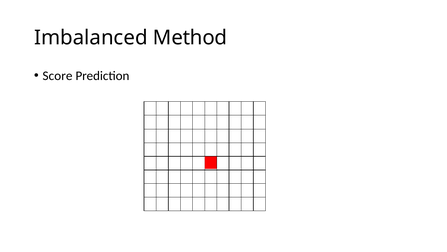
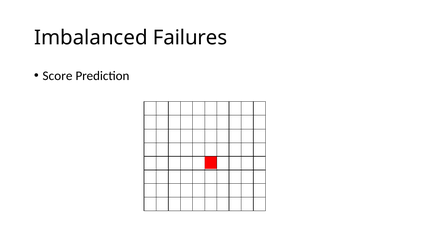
Method: Method -> Failures (190, 38)
